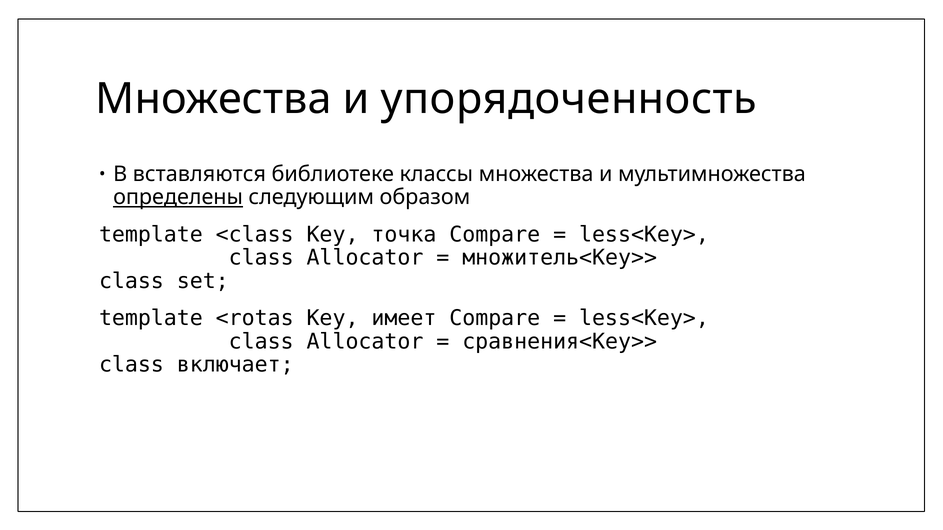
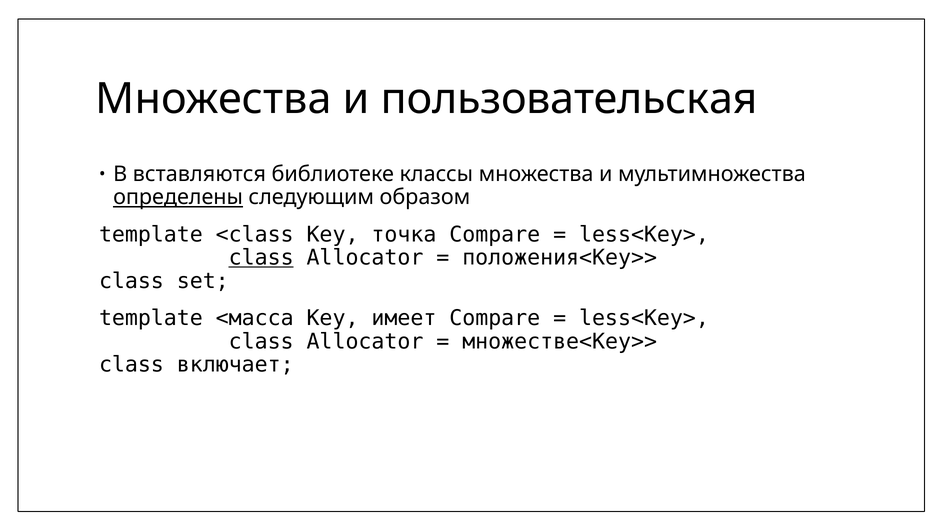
упорядоченность: упорядоченность -> пользовательская (569, 99)
class underline: none -> present (261, 258)
множитель<Key>>: множитель<Key>> -> положения<Key>> (560, 258)
<rotas: <rotas -> <масса (255, 318)
сравнения<Key>>: сравнения<Key>> -> множестве<Key>> (560, 342)
